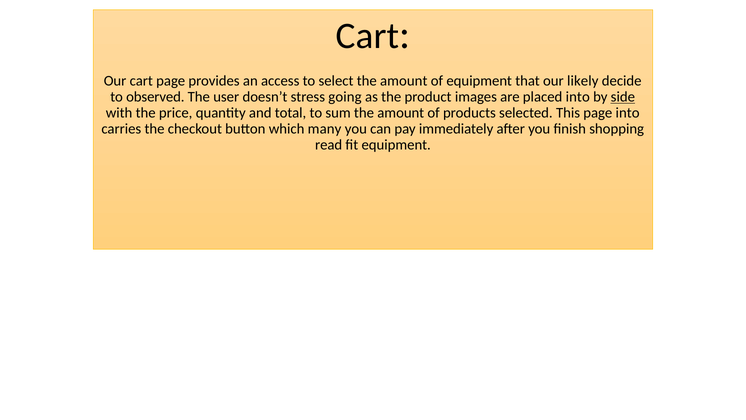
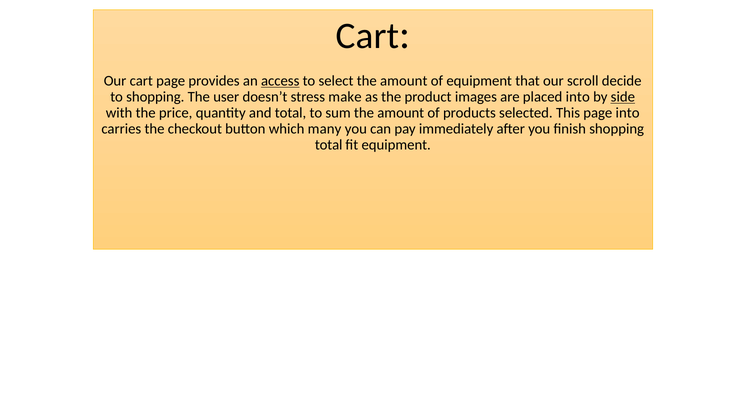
access underline: none -> present (280, 81)
likely: likely -> scroll (583, 81)
to observed: observed -> shopping (155, 97)
going: going -> make (345, 97)
read: read -> total (329, 145)
